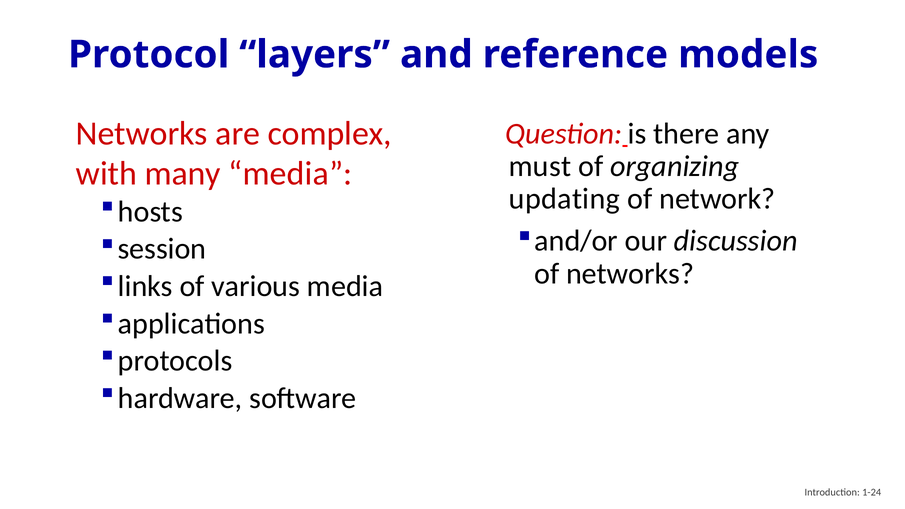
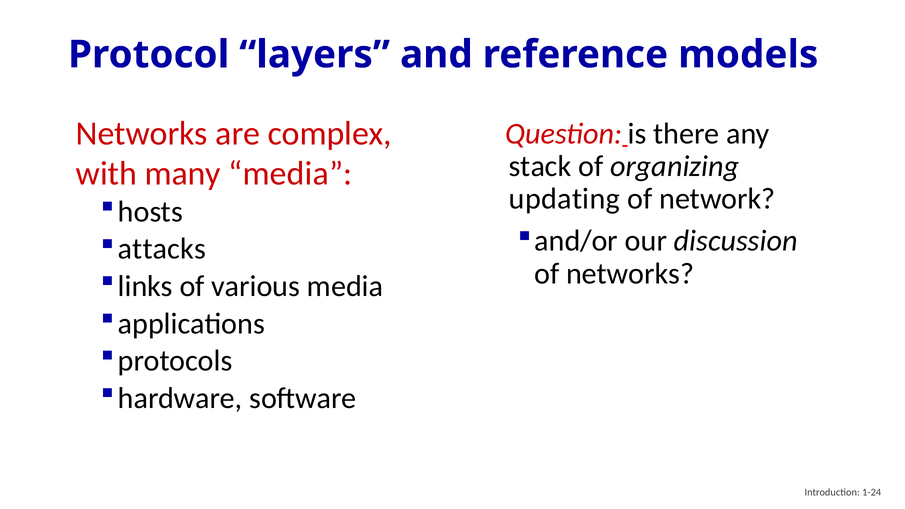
must: must -> stack (540, 166)
session: session -> attacks (162, 249)
